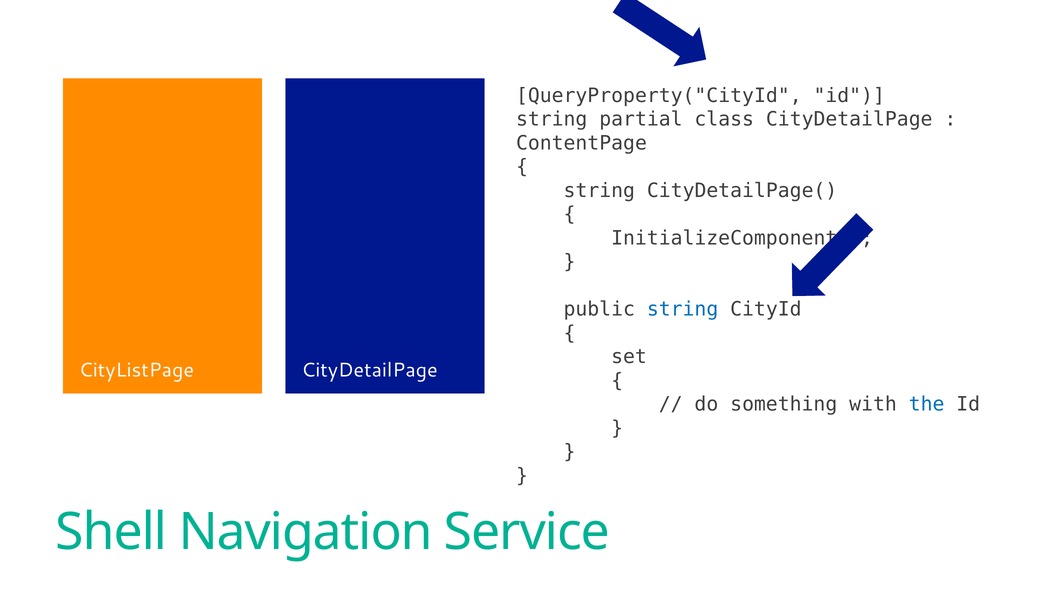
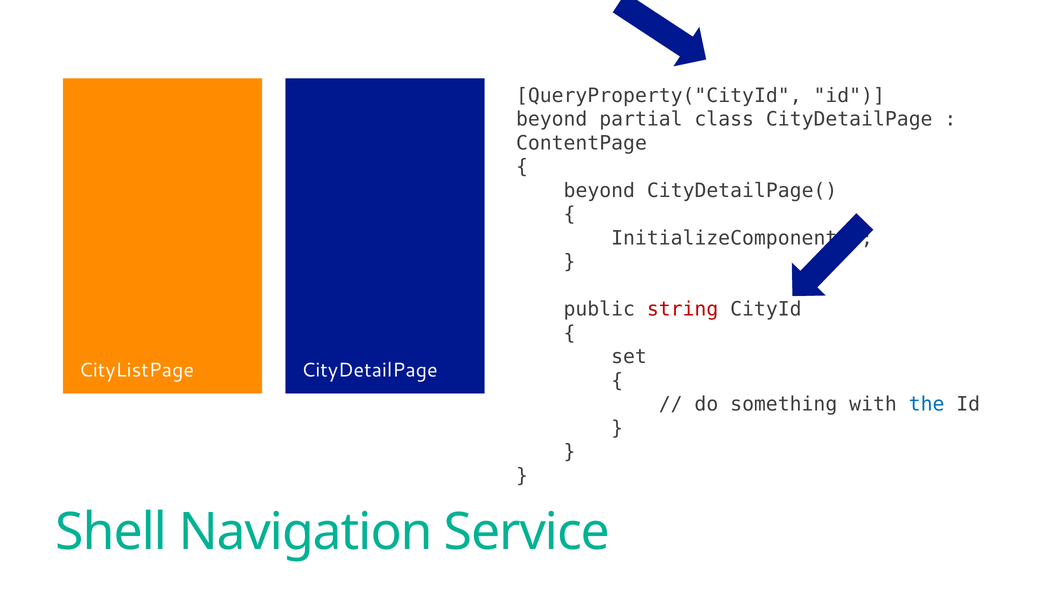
string: string -> beyond (552, 119)
string: string -> beyond (599, 190)
string colour: blue -> red (683, 309)
